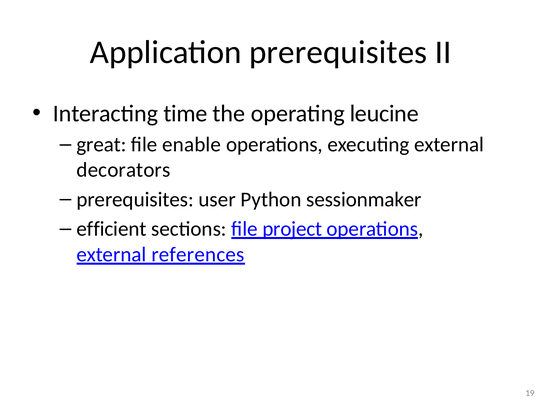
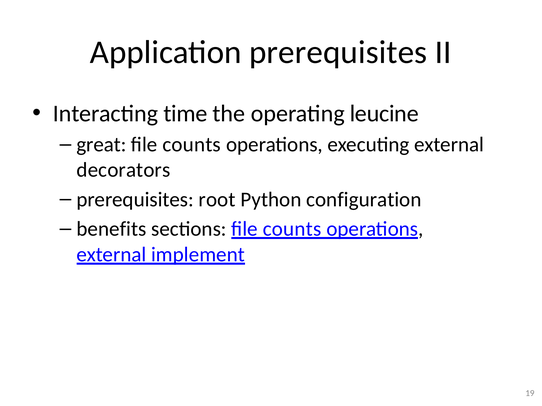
enable: enable -> counts (192, 145)
user: user -> root (217, 200)
sessionmaker: sessionmaker -> configuration (364, 200)
efficient: efficient -> benefits (112, 229)
sections file project: project -> counts (292, 229)
references: references -> implement (198, 255)
